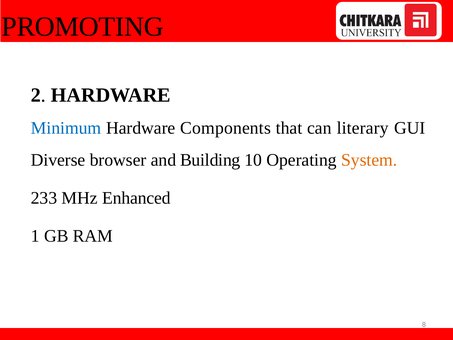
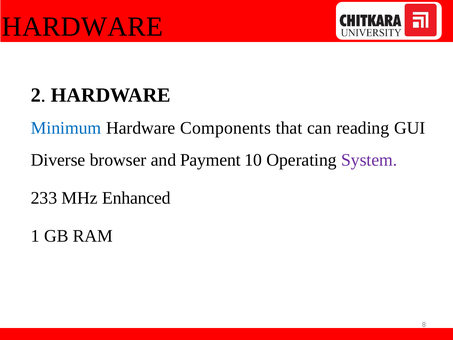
PROMOTING: PROMOTING -> HARDWARE (82, 27)
literary: literary -> reading (363, 128)
Building: Building -> Payment (210, 160)
System colour: orange -> purple (369, 160)
